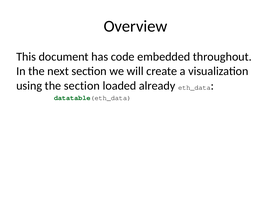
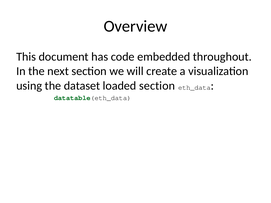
the section: section -> dataset (82, 86)
loaded already: already -> section (157, 86)
